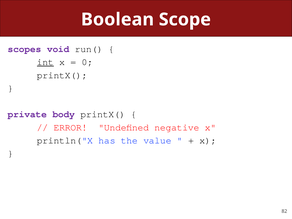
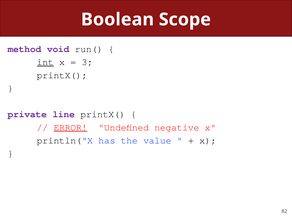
scopes: scopes -> method (25, 49)
0: 0 -> 3 (87, 62)
body: body -> line (64, 114)
ERROR underline: none -> present (71, 127)
